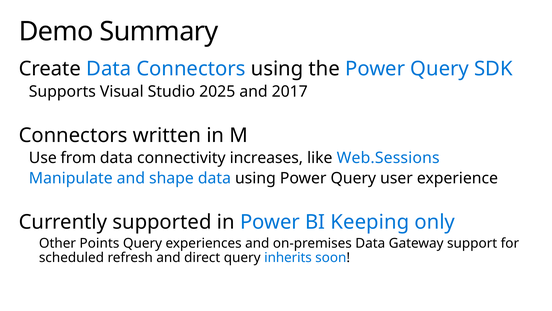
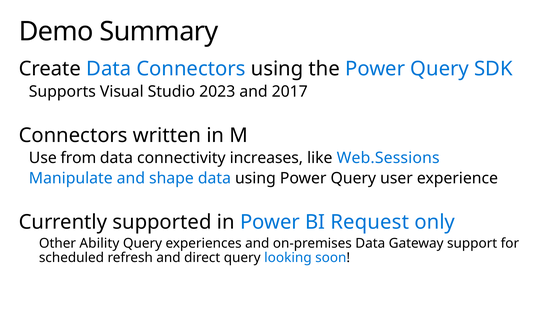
2025: 2025 -> 2023 (217, 91)
Keeping: Keeping -> Request (370, 222)
Points: Points -> Ability (99, 243)
inherits: inherits -> looking (288, 257)
